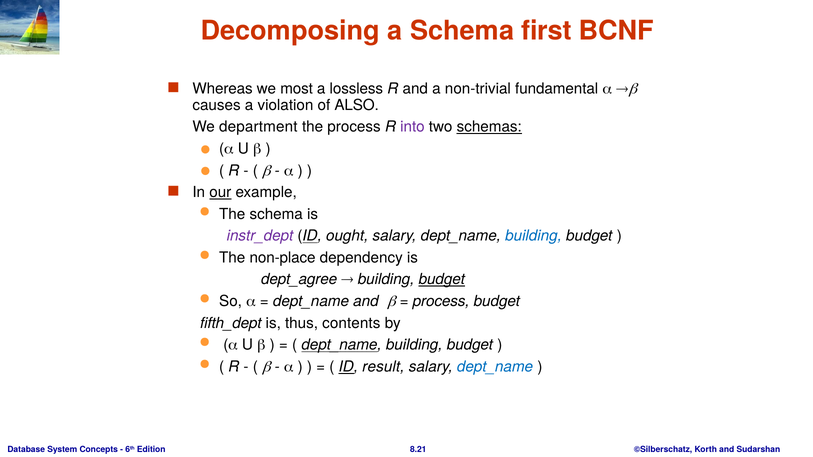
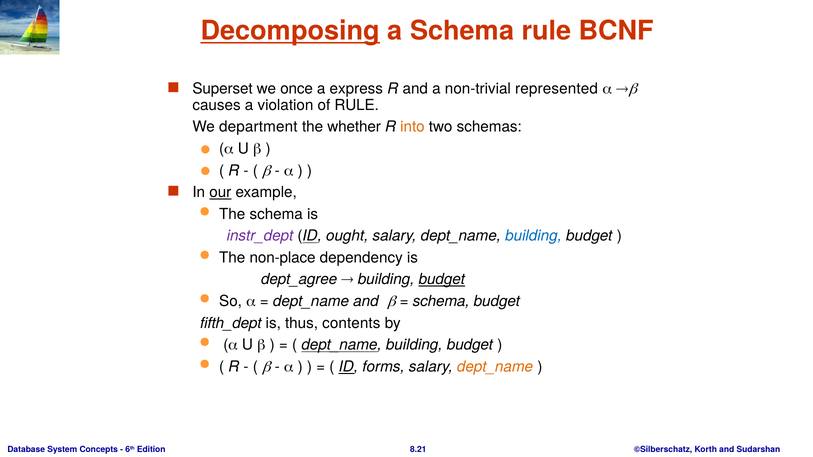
Decomposing underline: none -> present (290, 31)
Schema first: first -> rule (546, 31)
Whereas: Whereas -> Superset (223, 89)
most: most -> once (297, 89)
lossless: lossless -> express (356, 89)
fundamental: fundamental -> represented (557, 89)
of ALSO: ALSO -> RULE (357, 105)
the process: process -> whether (354, 127)
into colour: purple -> orange (412, 127)
schemas underline: present -> none (489, 127)
process: process -> schema (441, 301)
result: result -> forms (384, 367)
dept_name colour: blue -> orange (495, 367)
